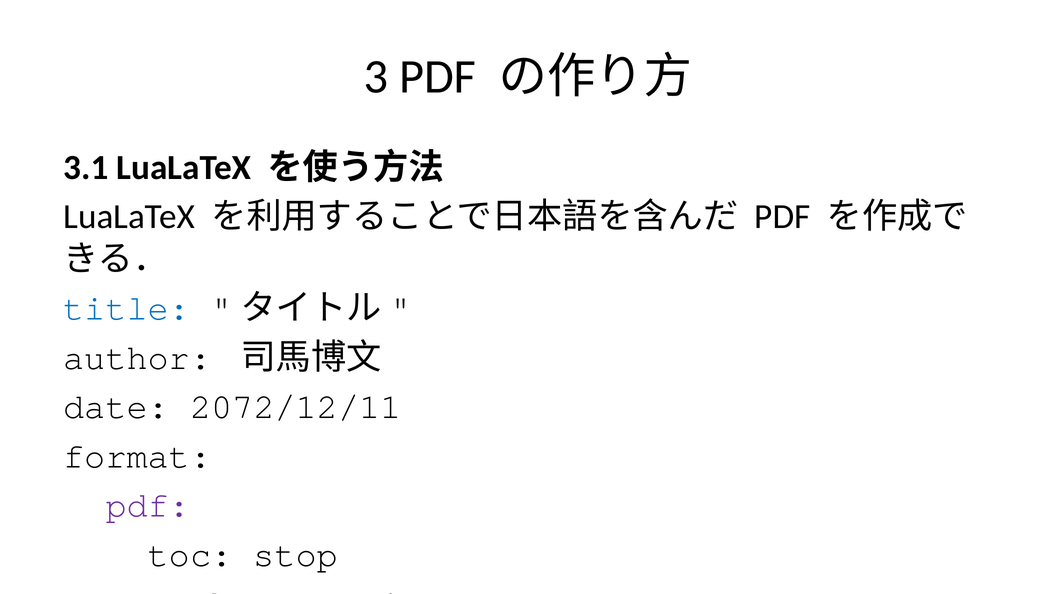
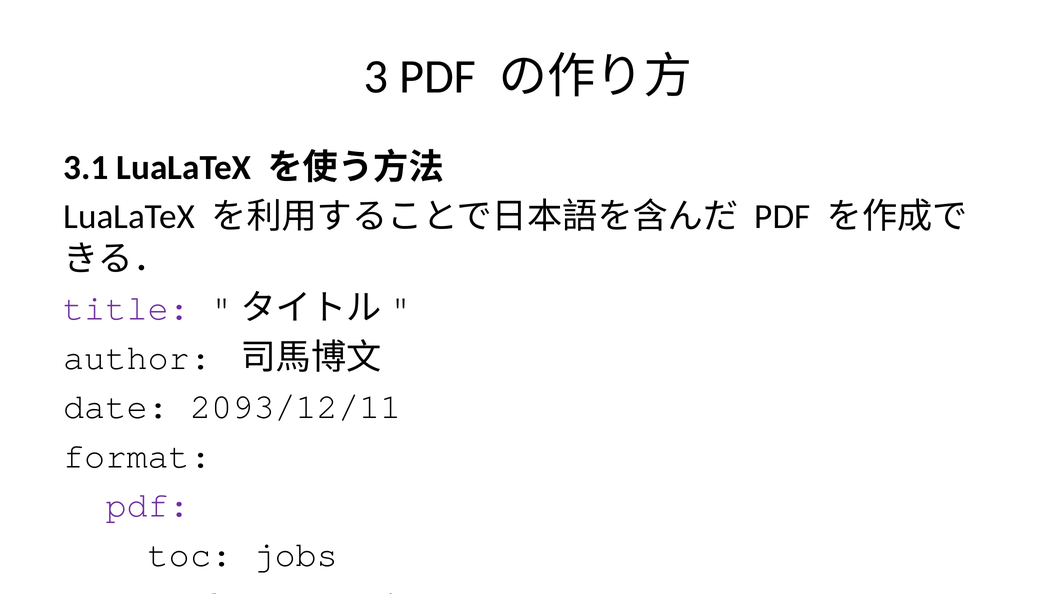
title colour: blue -> purple (127, 308)
2072/12/11: 2072/12/11 -> 2093/12/11 (296, 407)
toc stop: stop -> jobs (296, 555)
